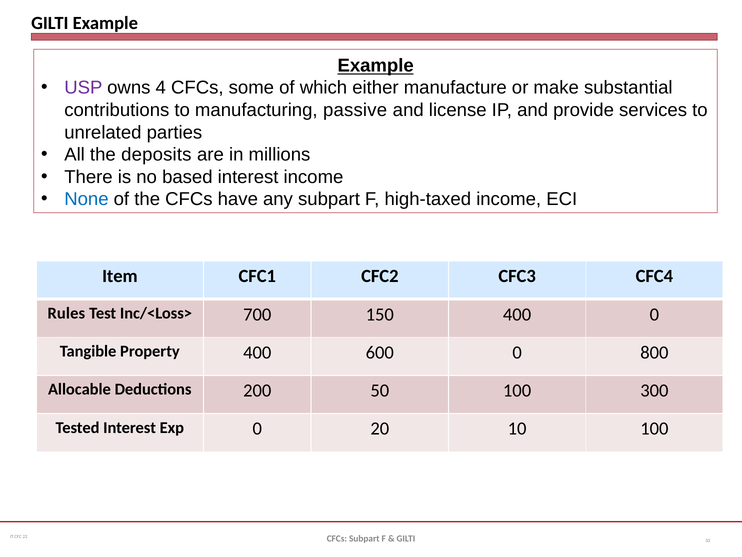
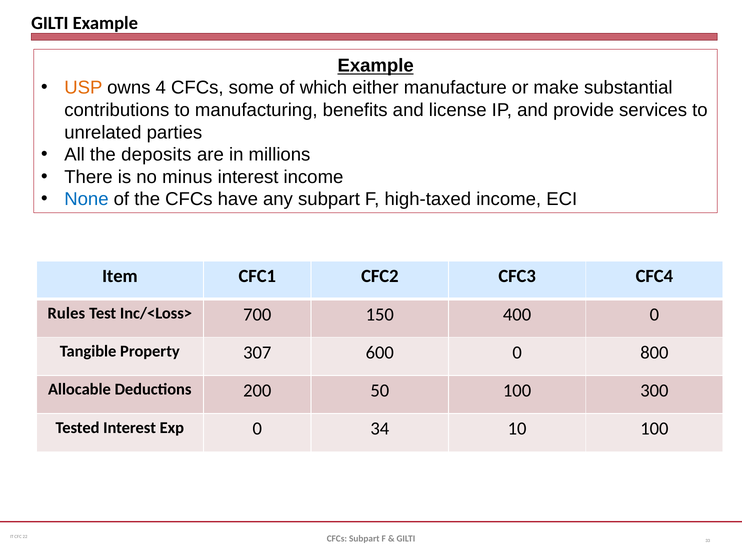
USP colour: purple -> orange (83, 88)
passive: passive -> benefits (355, 110)
based: based -> minus (187, 177)
Property 400: 400 -> 307 (257, 352)
20: 20 -> 34 (380, 428)
